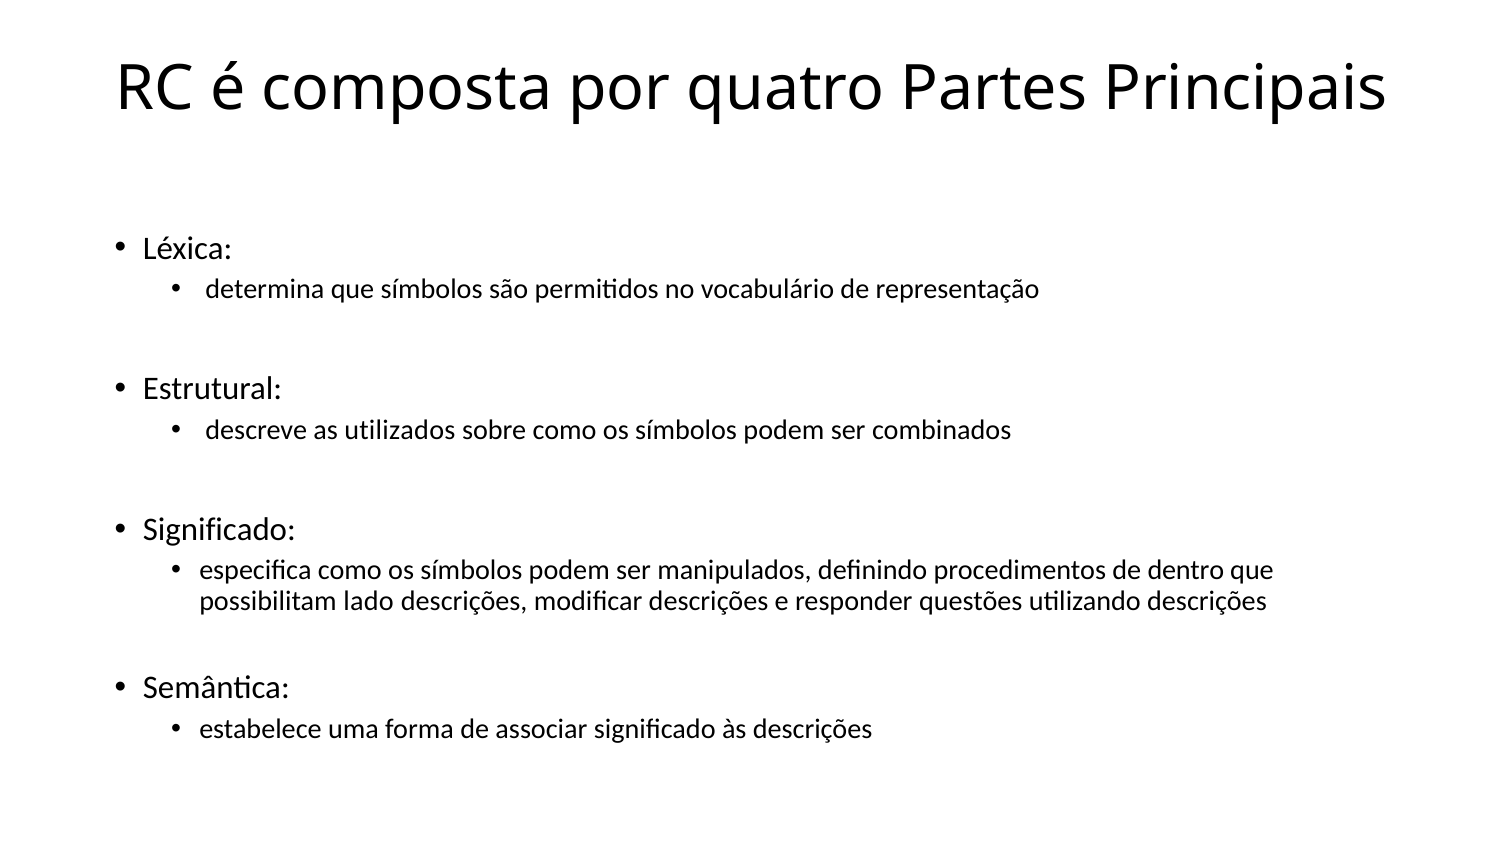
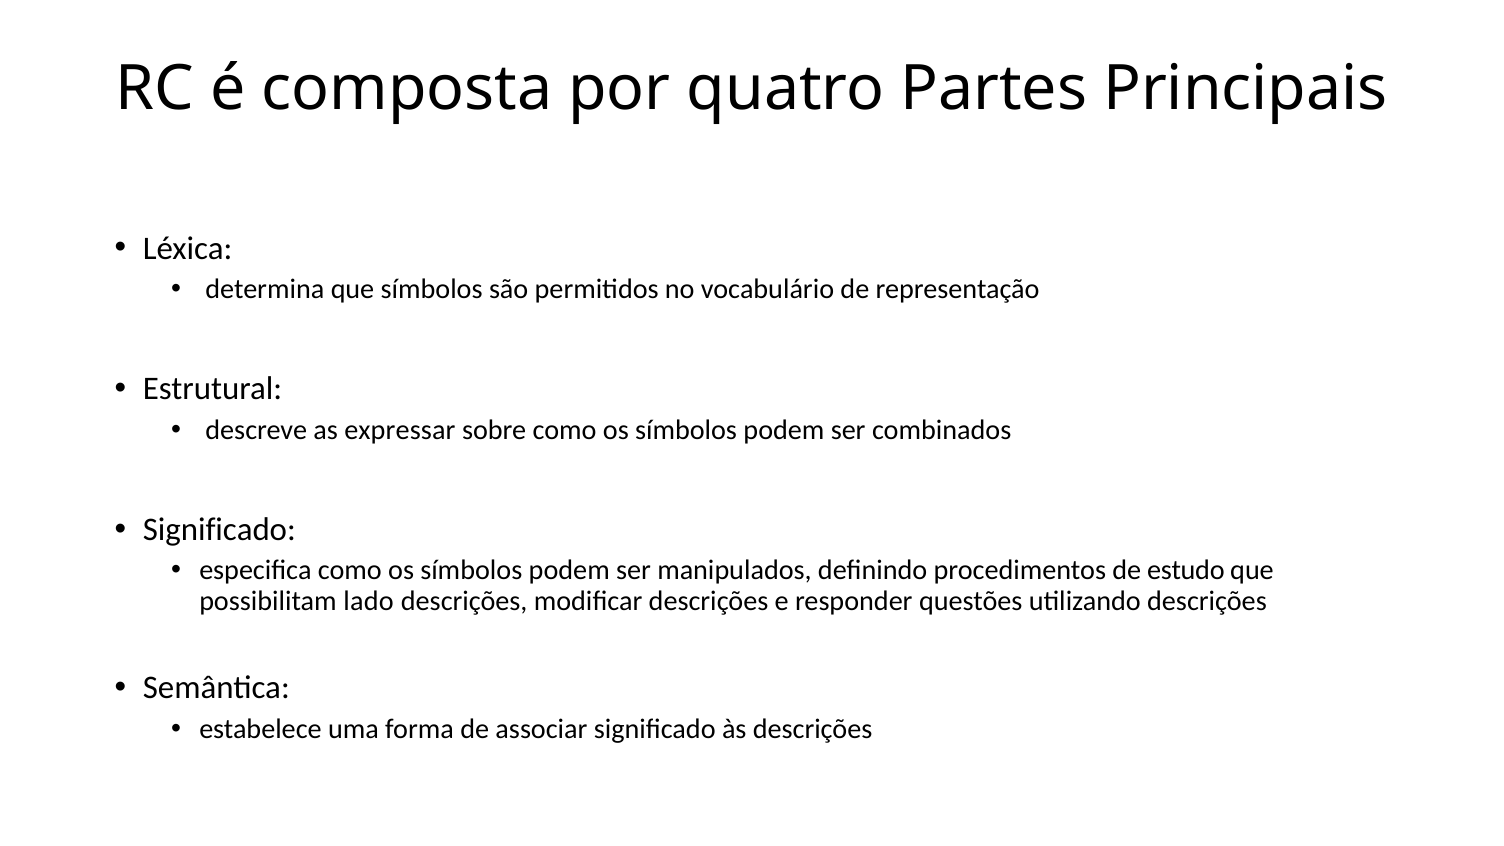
utilizados: utilizados -> expressar (400, 430)
dentro: dentro -> estudo (1186, 571)
